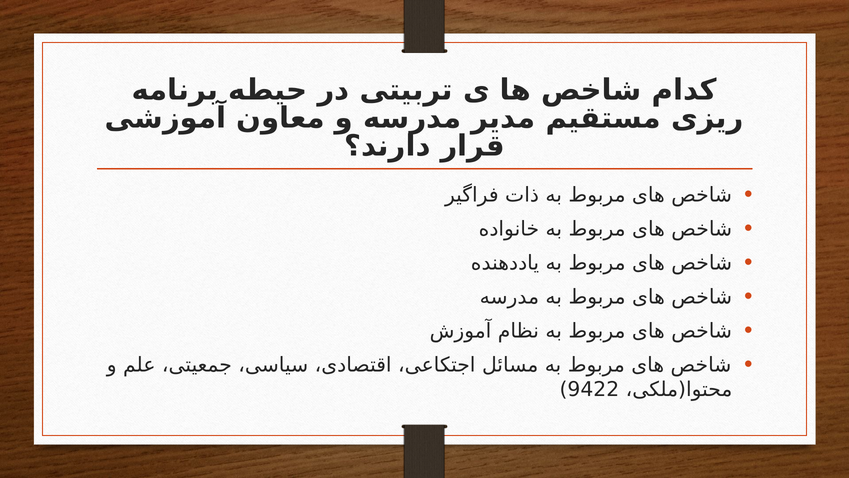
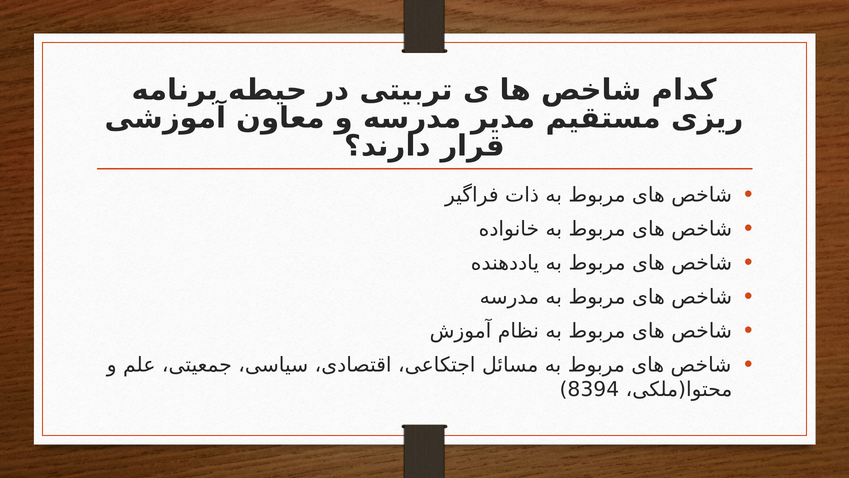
9422: 9422 -> 8394 (593, 389)
